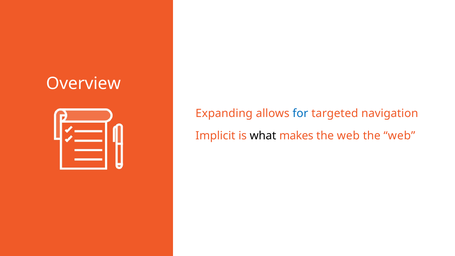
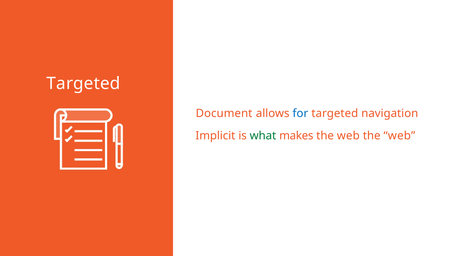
Overview: Overview -> Targeted (83, 84)
Expanding: Expanding -> Document (224, 113)
what colour: black -> green (263, 136)
